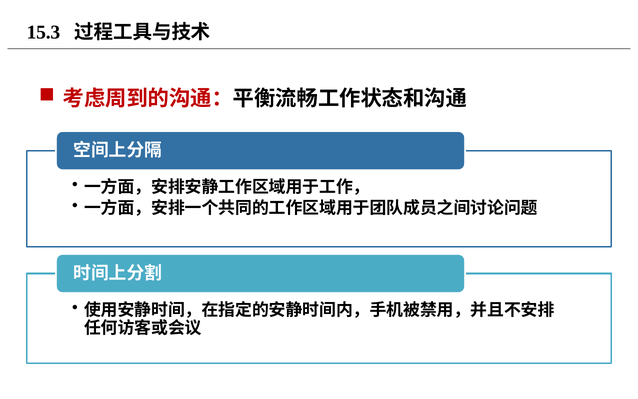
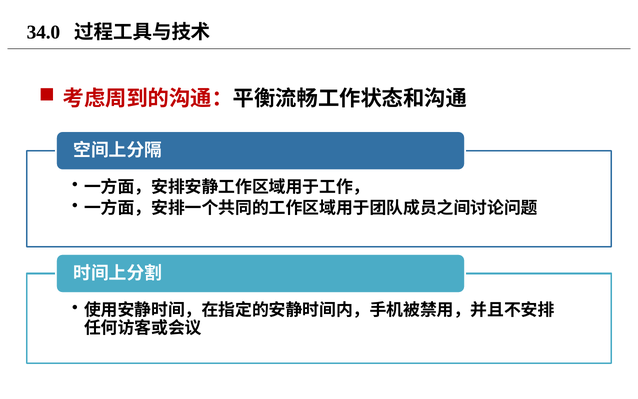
15.3: 15.3 -> 34.0 (43, 32)
